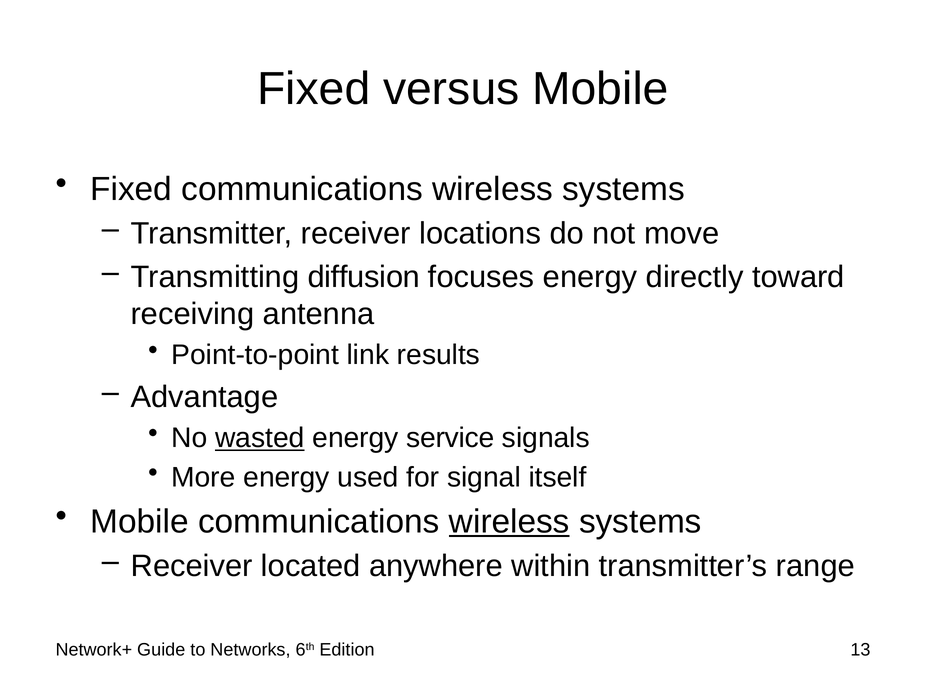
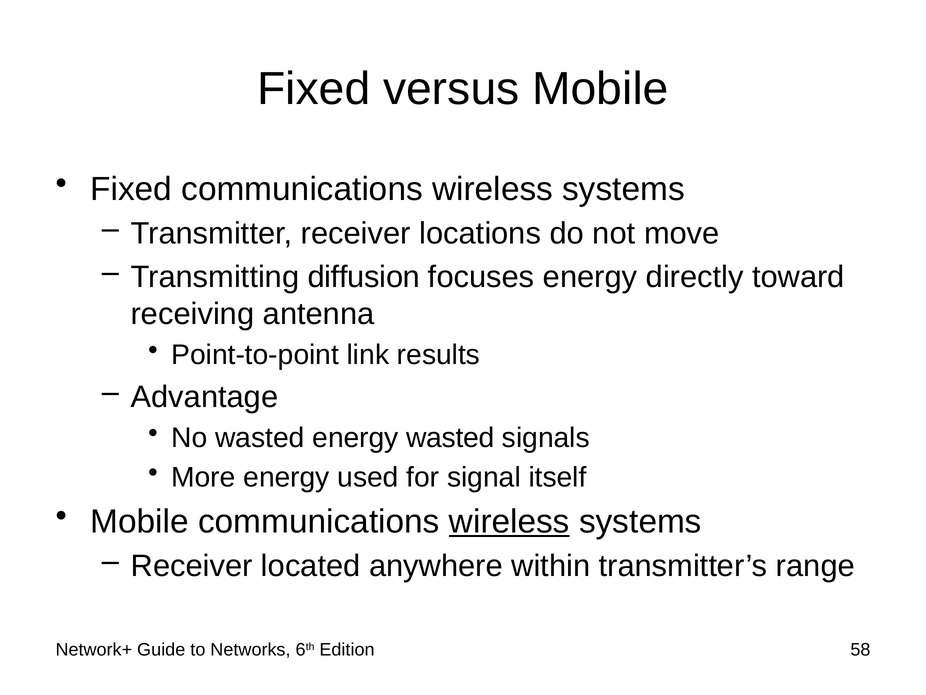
wasted underline: present -> none (260, 438)
energy service: service -> wasted (450, 438)
13: 13 -> 58 (860, 649)
